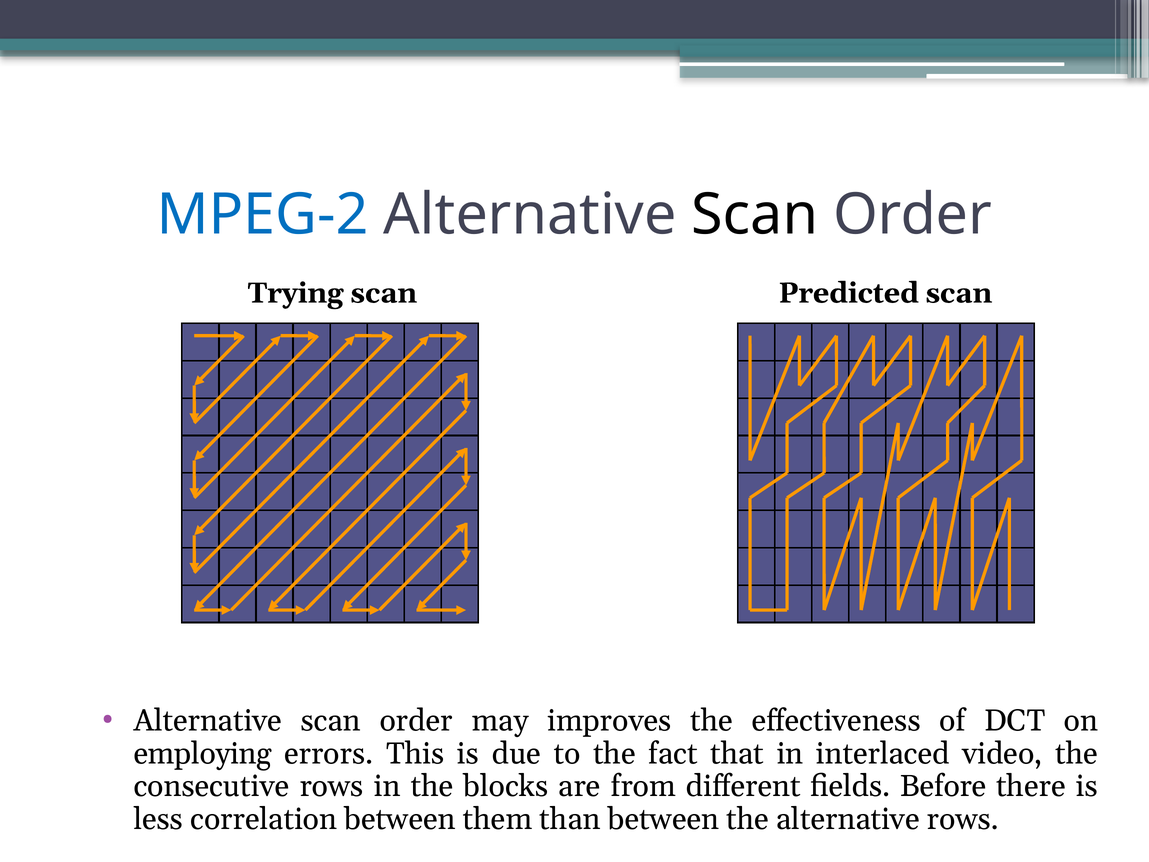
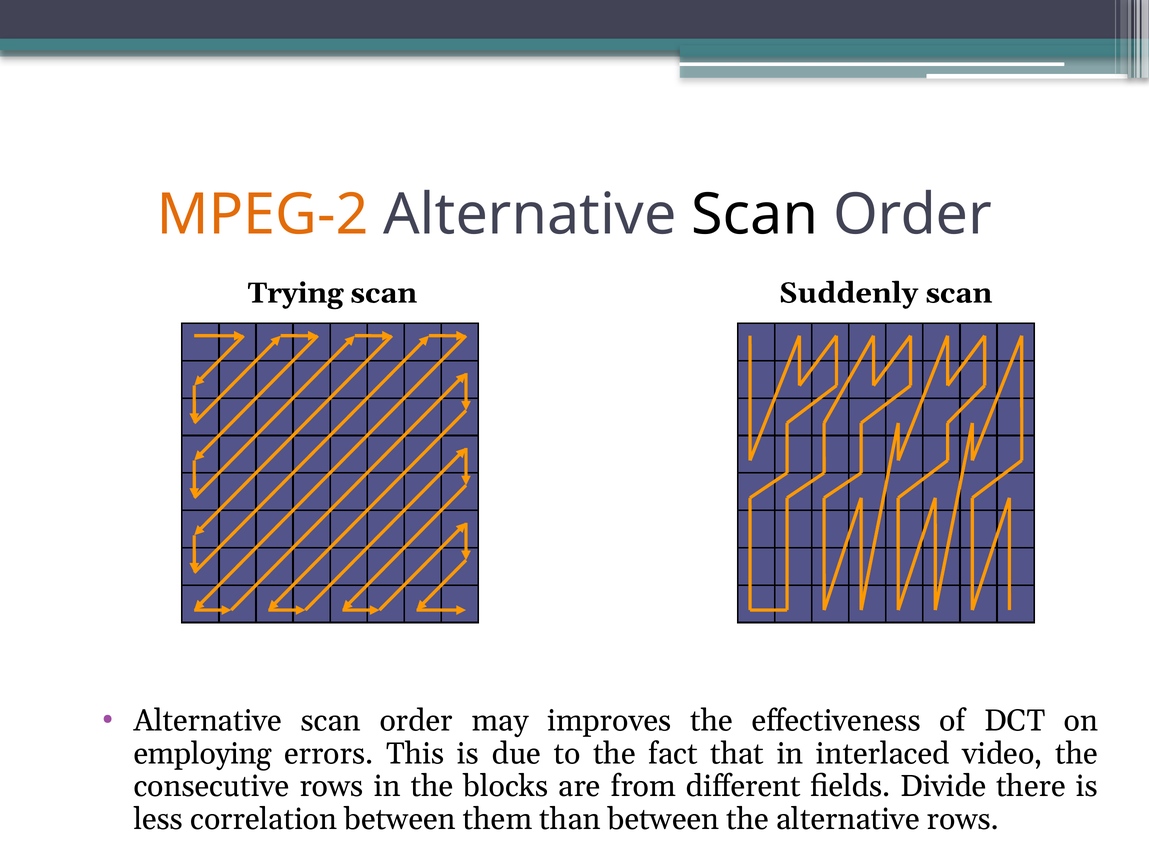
MPEG-2 colour: blue -> orange (263, 215)
Predicted: Predicted -> Suddenly (848, 293)
Before: Before -> Divide (943, 786)
